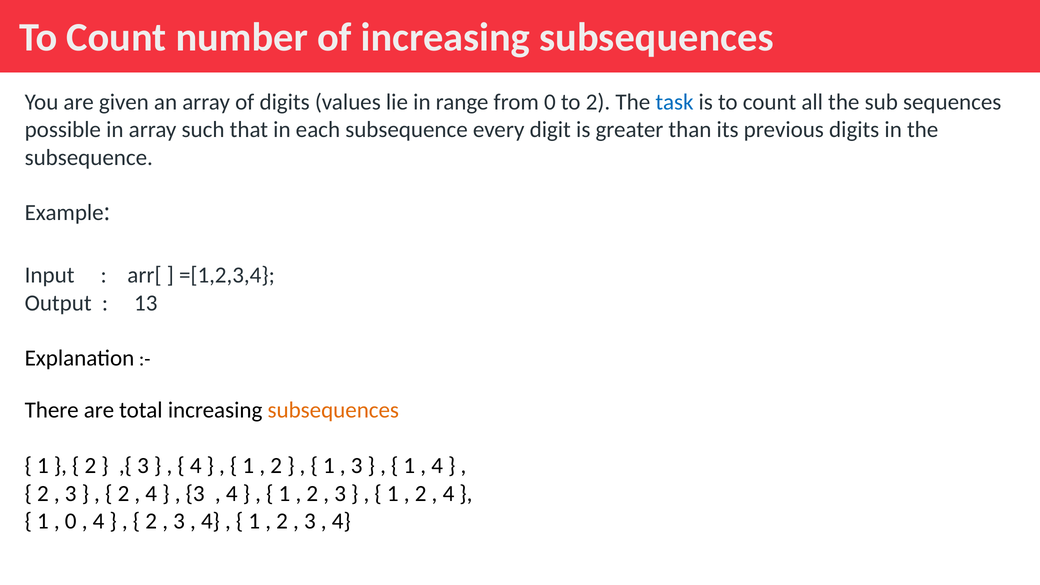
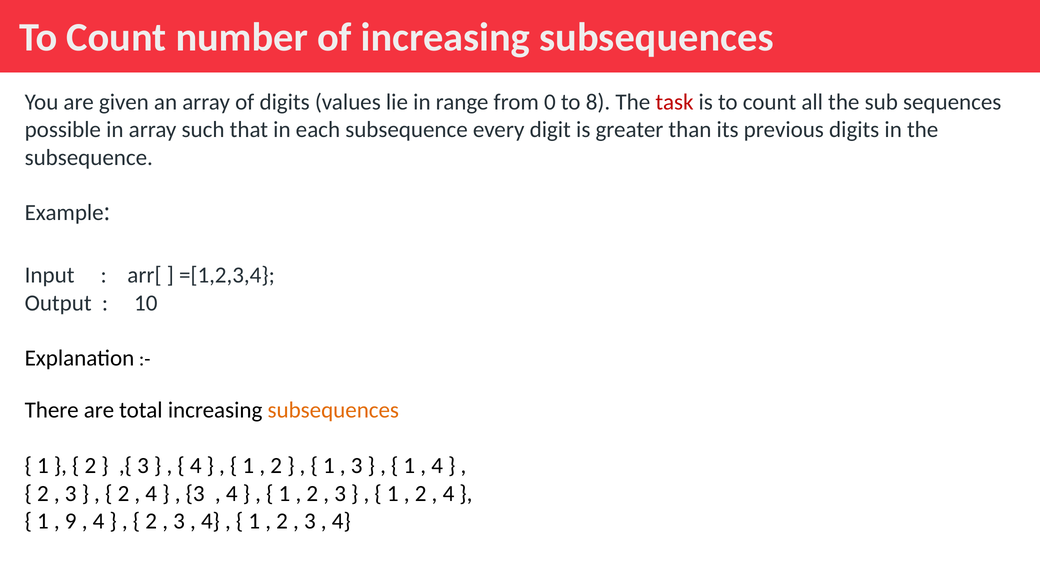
to 2: 2 -> 8 (598, 102)
task colour: blue -> red (674, 102)
13: 13 -> 10 (146, 303)
0: 0 -> 9 (71, 521)
